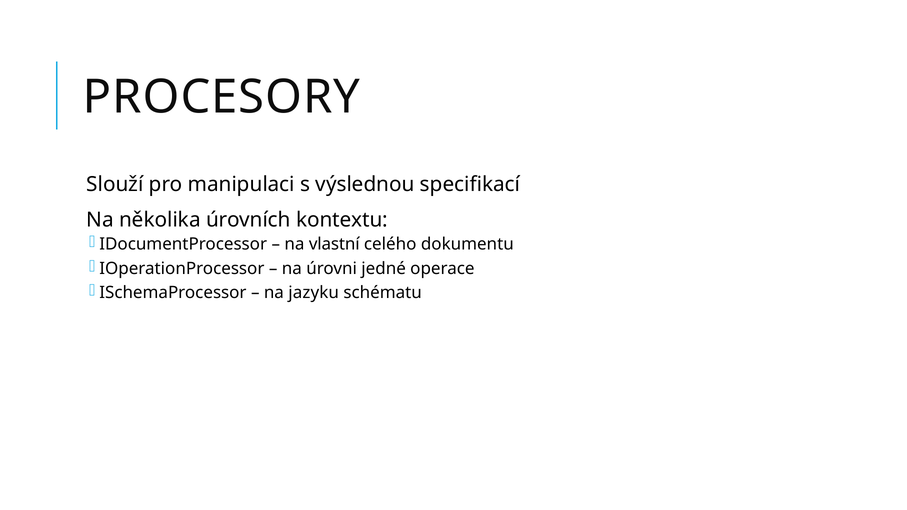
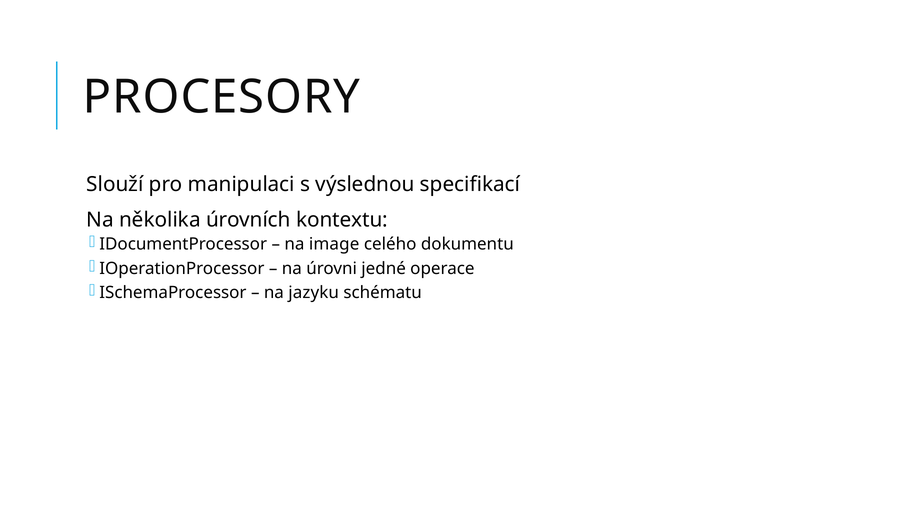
vlastní: vlastní -> image (334, 244)
